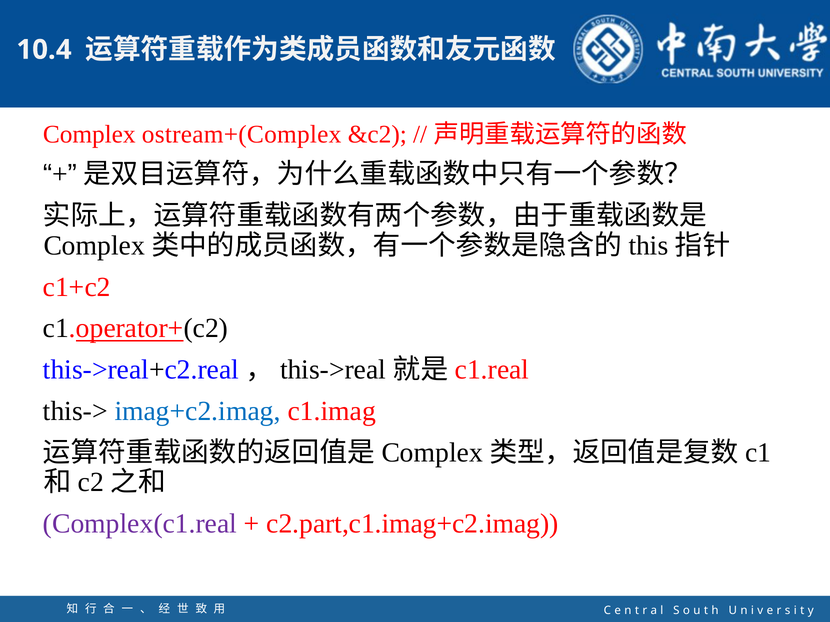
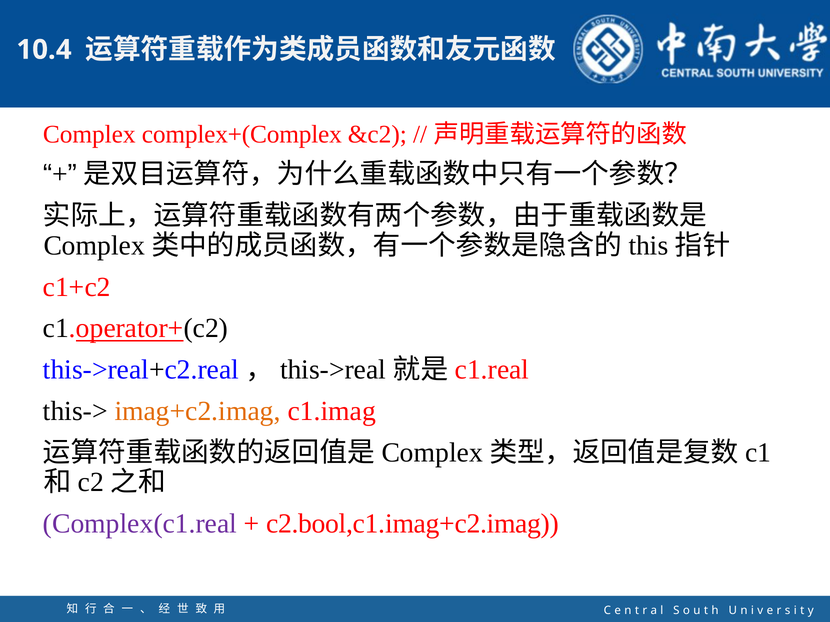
ostream+(Complex: ostream+(Complex -> complex+(Complex (242, 134)
imag+c2.imag colour: blue -> orange (198, 411)
c2.part,c1.imag+c2.imag: c2.part,c1.imag+c2.imag -> c2.bool,c1.imag+c2.imag (413, 524)
